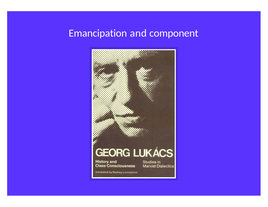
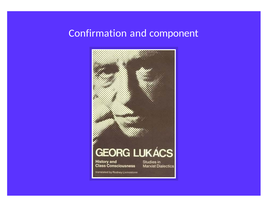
Emancipation: Emancipation -> Confirmation (98, 33)
